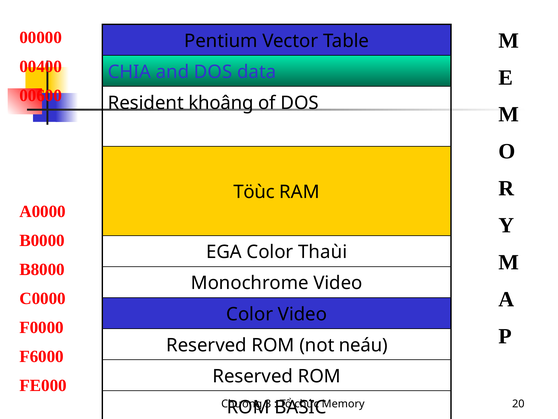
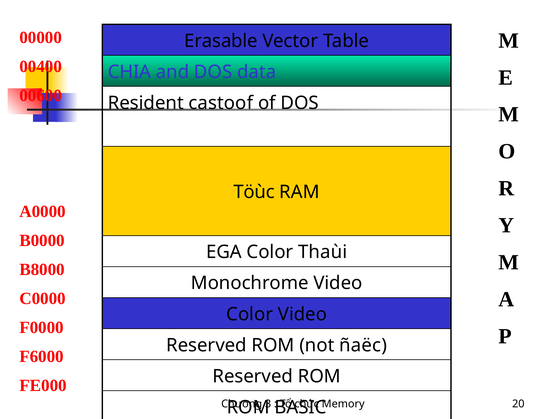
Pentium: Pentium -> Erasable (221, 41)
khoâng: khoâng -> castoof (221, 103)
neáu: neáu -> ñaëc (363, 345)
